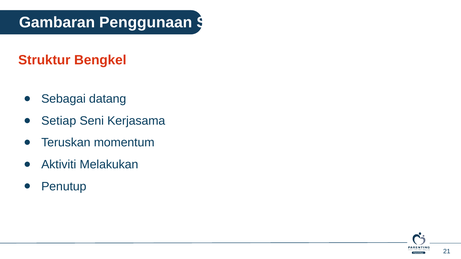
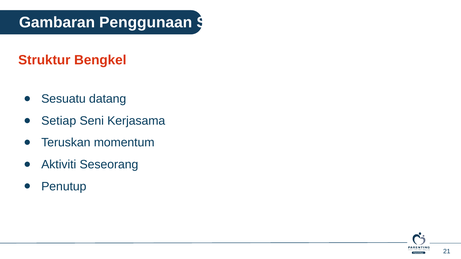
Sebagai: Sebagai -> Sesuatu (63, 99)
Melakukan: Melakukan -> Seseorang (109, 165)
